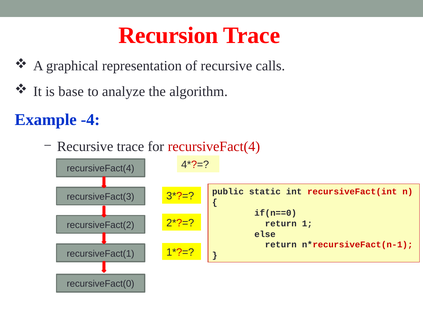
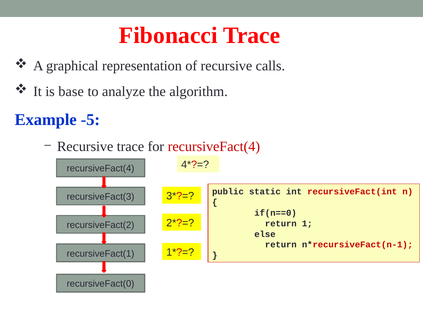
Recursion: Recursion -> Fibonacci (168, 35)
-4: -4 -> -5 (90, 120)
